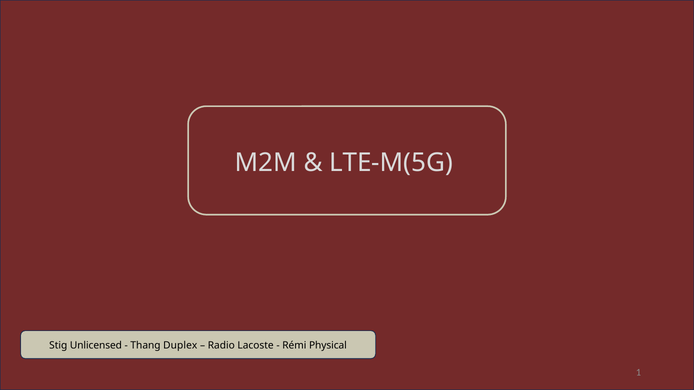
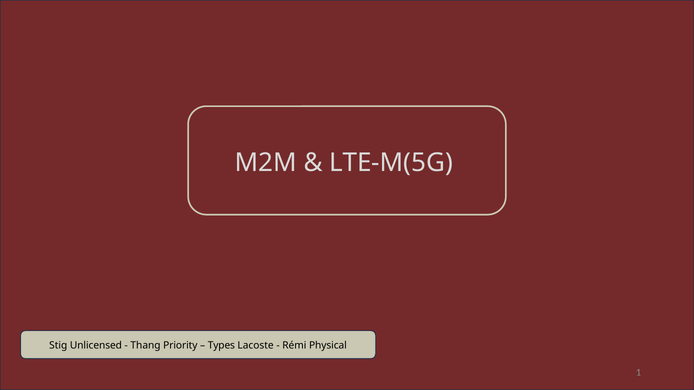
Duplex: Duplex -> Priority (180, 346)
Radio: Radio -> Types (221, 346)
